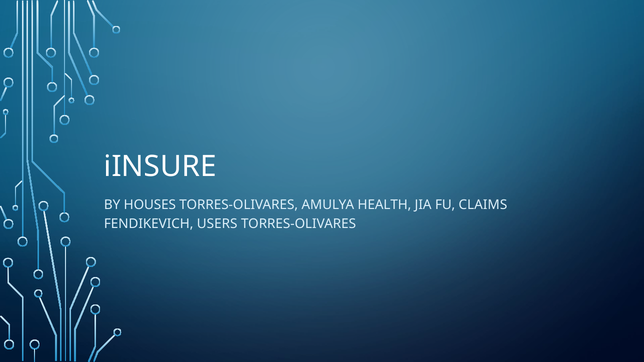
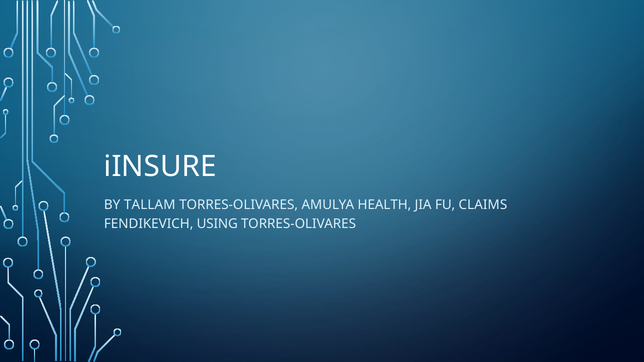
HOUSES: HOUSES -> TALLAM (150, 205)
USERS: USERS -> USING (217, 224)
